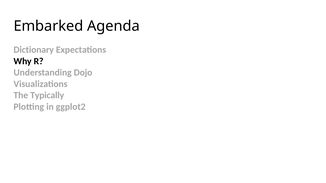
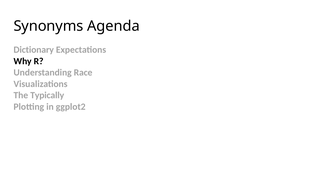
Embarked: Embarked -> Synonyms (48, 26)
Dojo: Dojo -> Race (83, 73)
